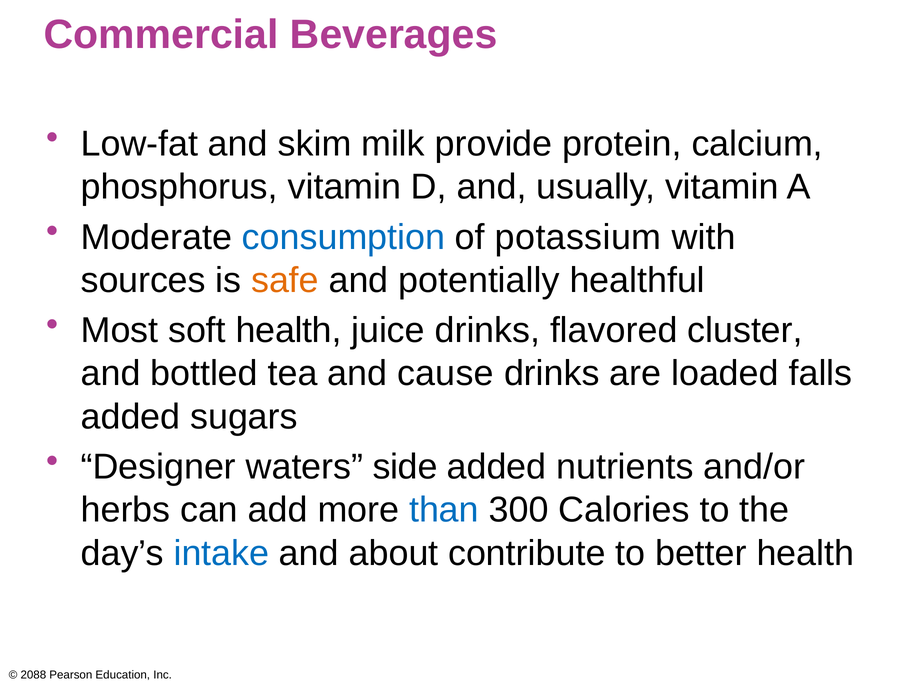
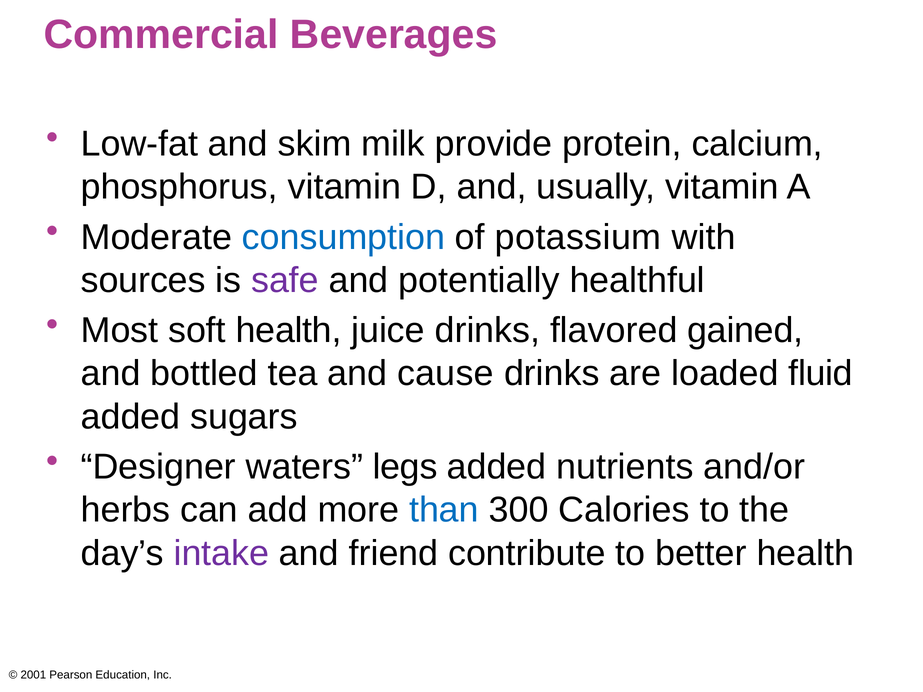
safe colour: orange -> purple (285, 280)
cluster: cluster -> gained (745, 331)
falls: falls -> fluid (821, 374)
side: side -> legs (405, 467)
intake colour: blue -> purple (221, 553)
about: about -> friend (394, 553)
2088: 2088 -> 2001 (33, 675)
